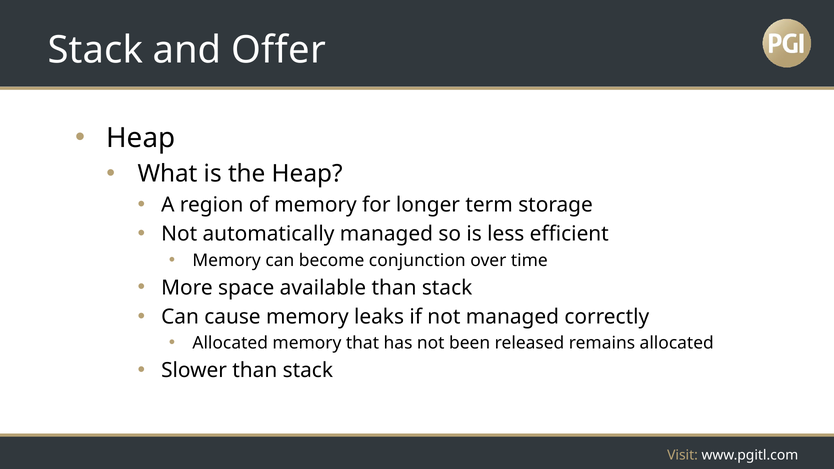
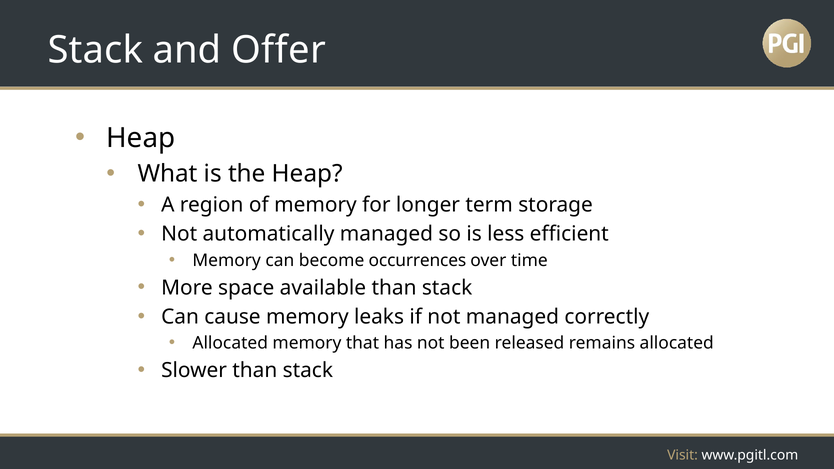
conjunction: conjunction -> occurrences (417, 260)
